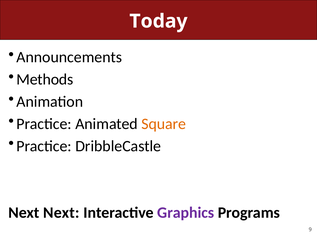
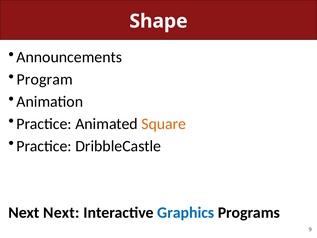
Today: Today -> Shape (159, 21)
Methods: Methods -> Program (45, 79)
Graphics colour: purple -> blue (186, 212)
